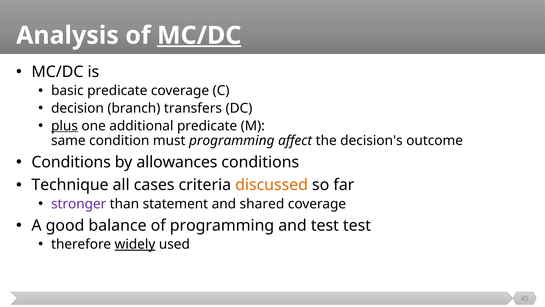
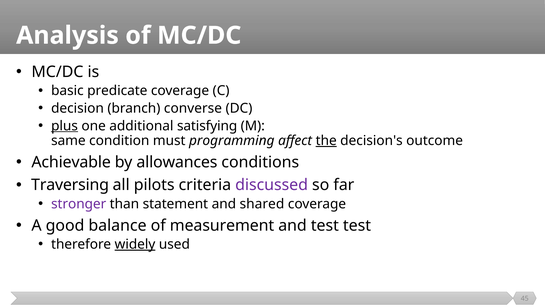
MC/DC underline: present -> none (199, 35)
transfers: transfers -> converse (193, 108)
additional predicate: predicate -> satisfying (207, 126)
the underline: none -> present (326, 140)
Conditions: Conditions -> Achievable (71, 162)
Technique: Technique -> Traversing (70, 185)
cases: cases -> pilots (154, 185)
discussed colour: orange -> purple (272, 185)
of programming: programming -> measurement (222, 225)
